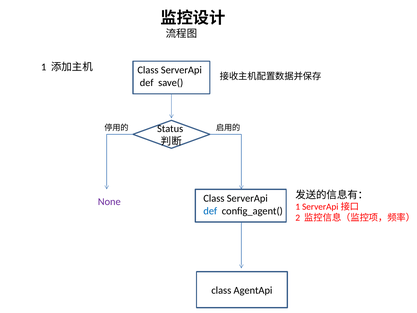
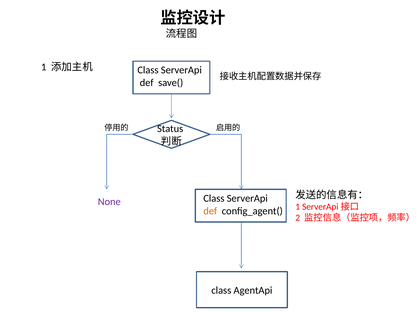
def colour: blue -> orange (210, 211)
